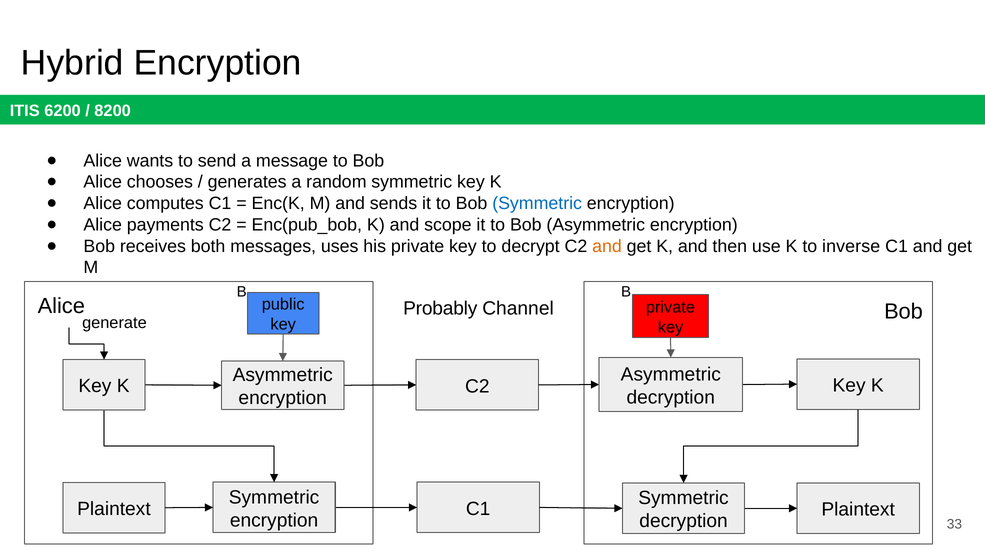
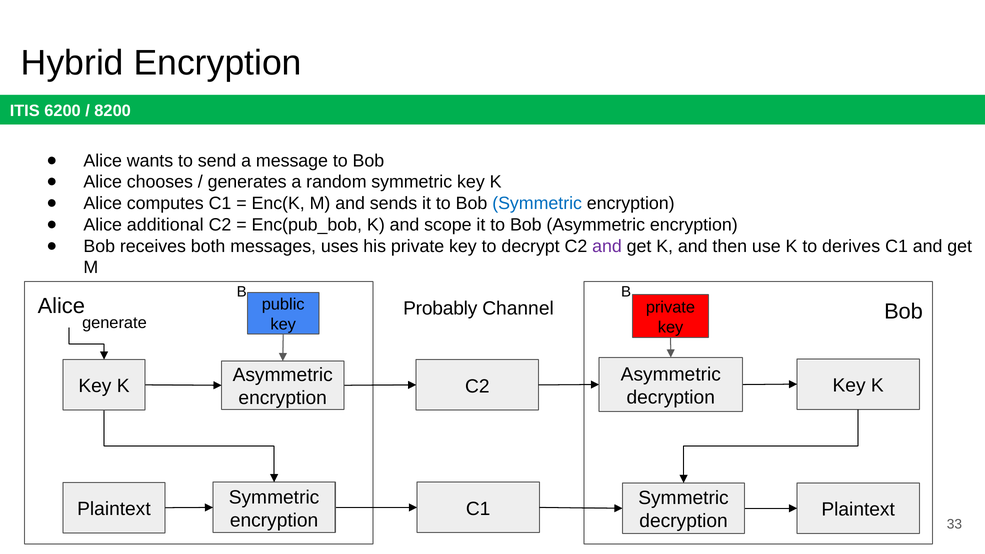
payments: payments -> additional (165, 225)
and colour: orange -> purple (607, 246)
inverse: inverse -> derives (851, 246)
